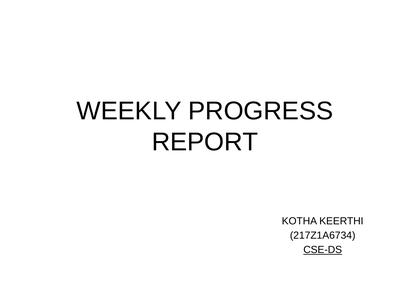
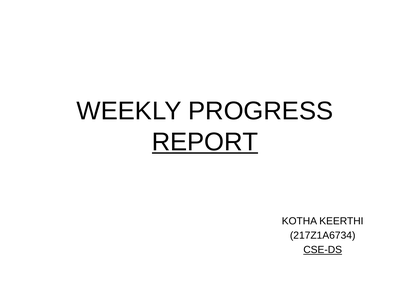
REPORT underline: none -> present (205, 142)
